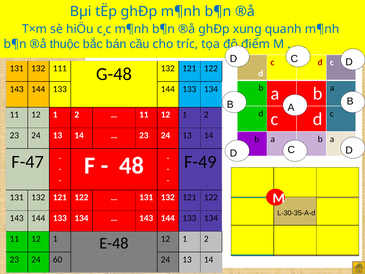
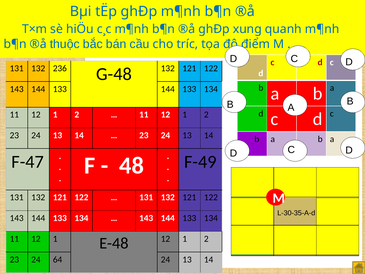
111: 111 -> 236 (60, 68)
60: 60 -> 64 (58, 259)
